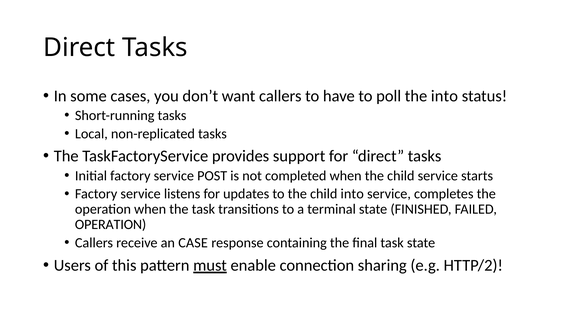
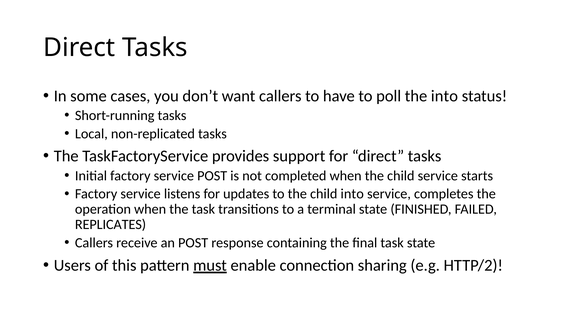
OPERATION: OPERATION -> REPLICATES (111, 224)
an CASE: CASE -> POST (193, 242)
